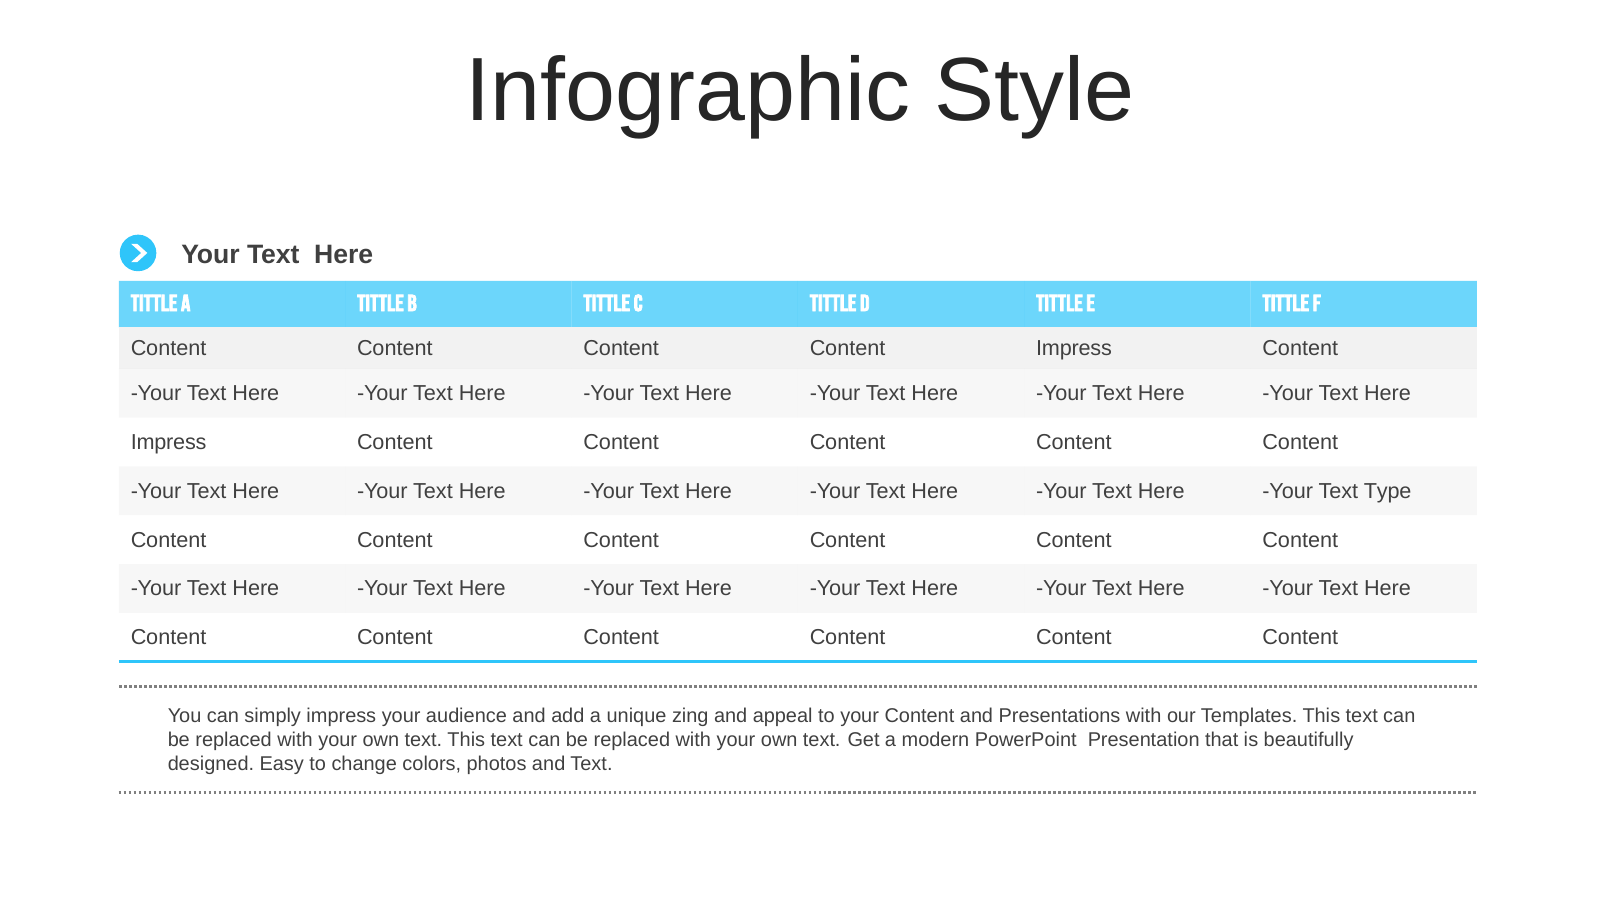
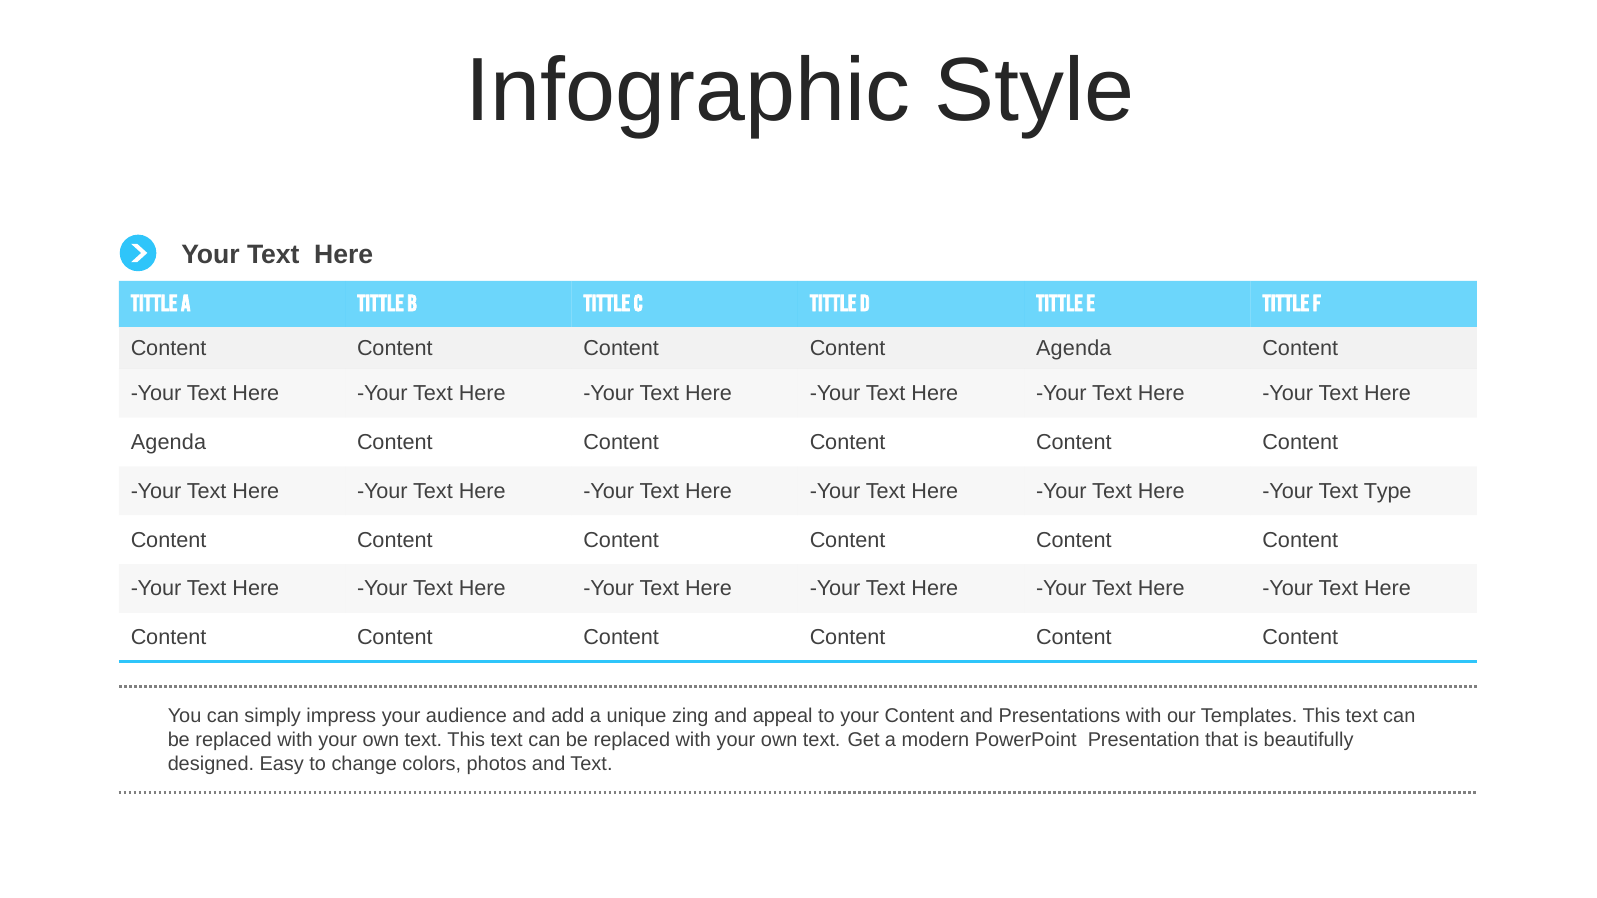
Content Impress: Impress -> Agenda (1074, 349)
Impress: Impress -> Agenda (168, 442)
